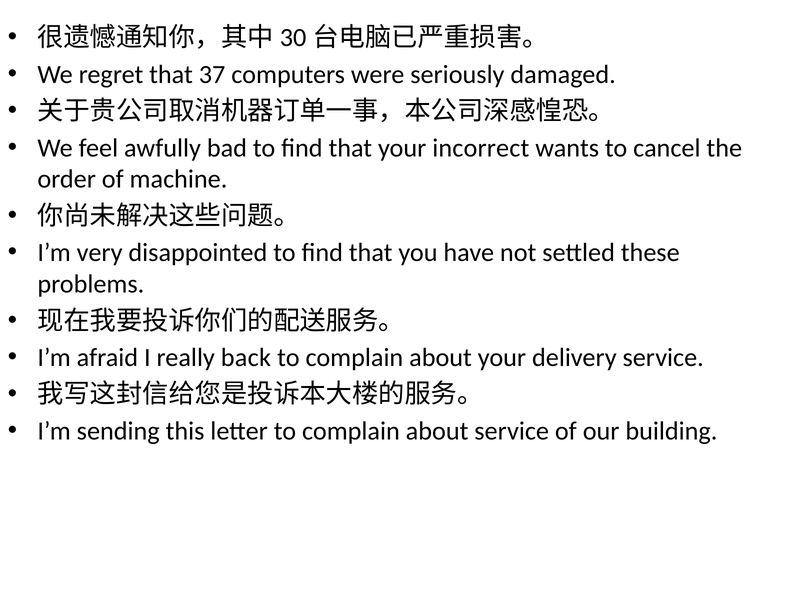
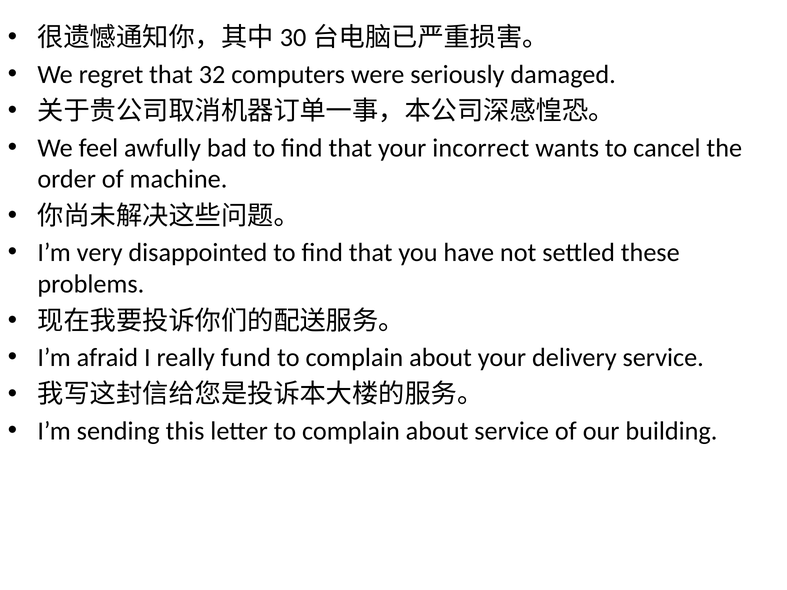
37: 37 -> 32 (212, 75)
back: back -> fund (246, 358)
